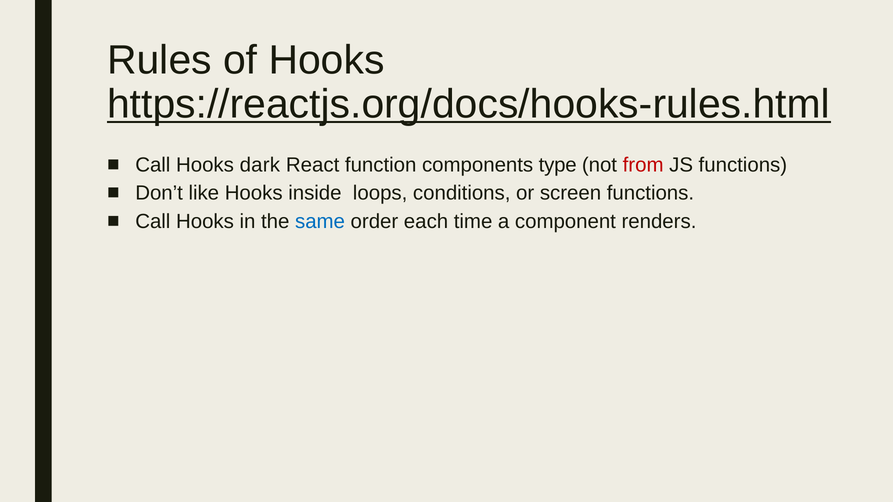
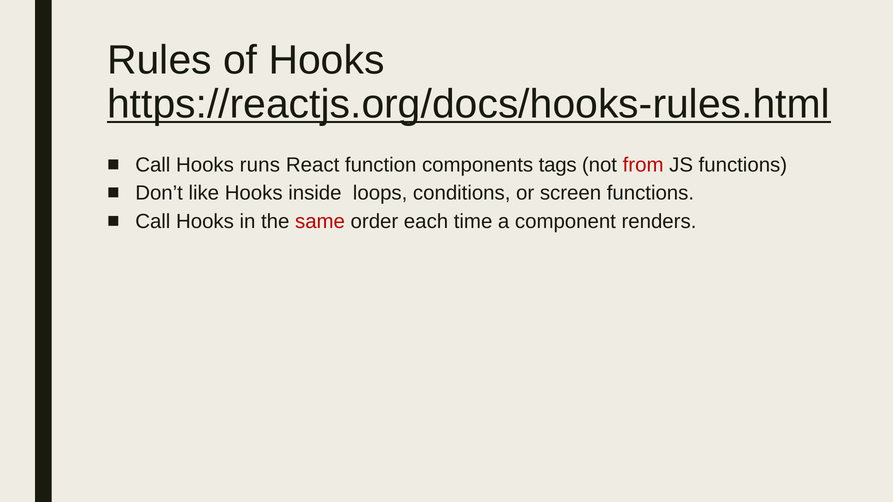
dark: dark -> runs (260, 165)
type: type -> tags (558, 165)
same colour: blue -> red (320, 222)
